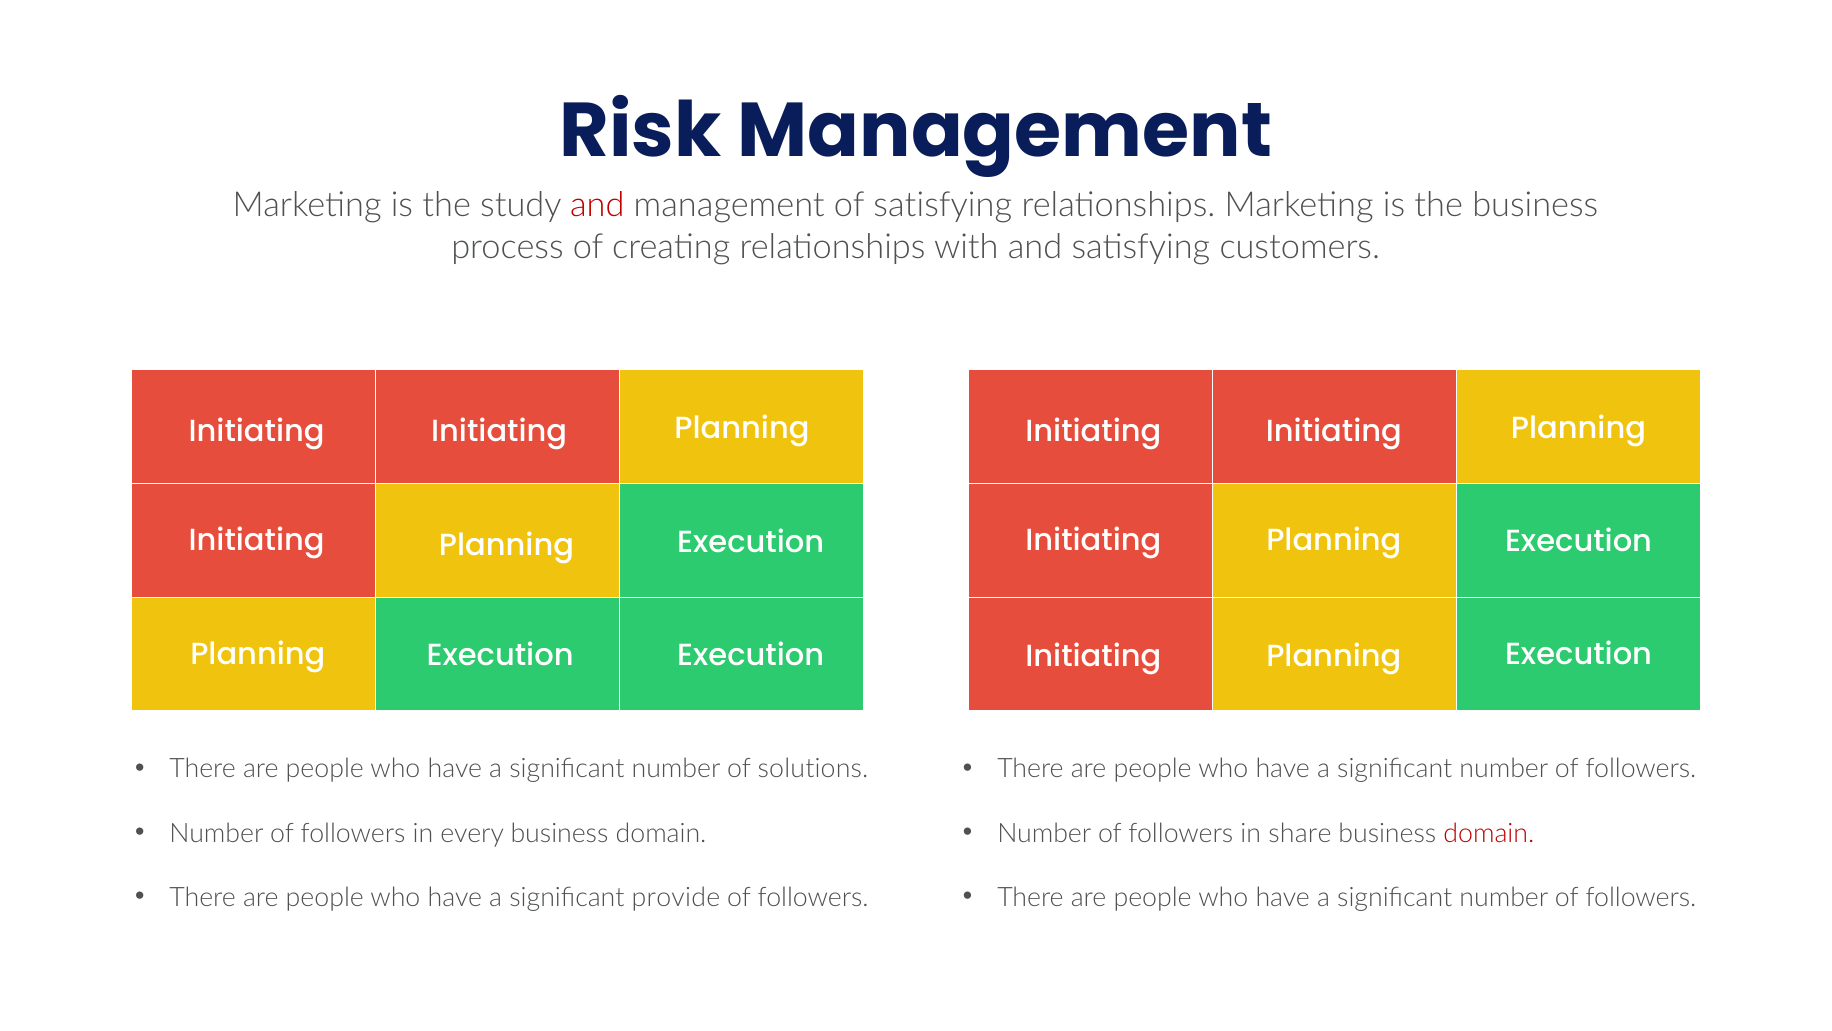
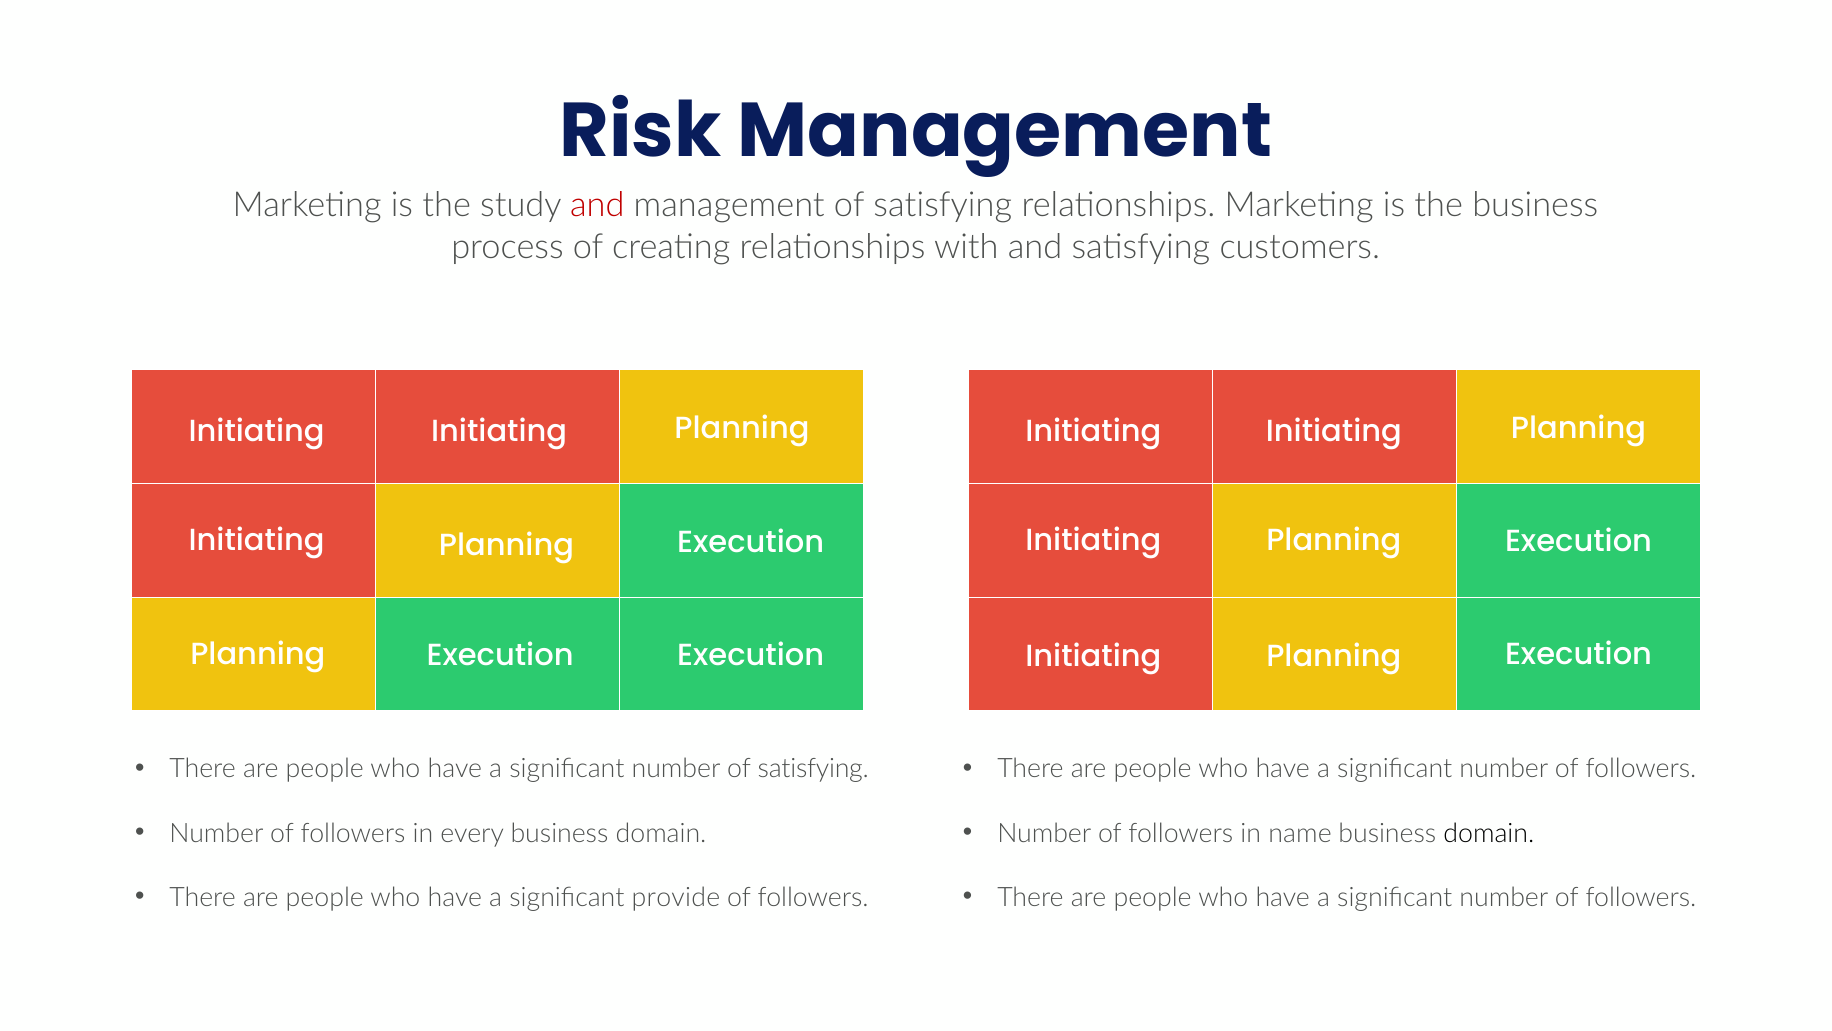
number of solutions: solutions -> satisfying (813, 769)
share: share -> name (1300, 833)
domain colour: red -> black (1489, 833)
